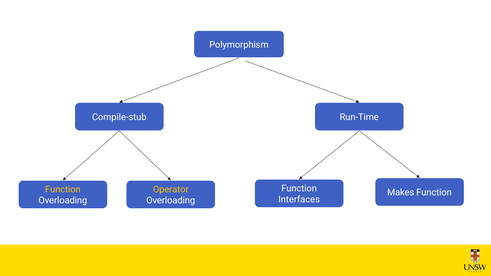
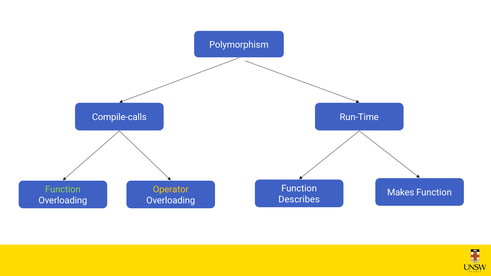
Compile-stub: Compile-stub -> Compile-calls (119, 117)
Function colour: yellow -> light green (63, 190)
Interfaces: Interfaces -> Describes (299, 200)
